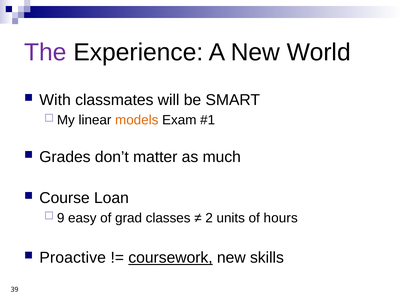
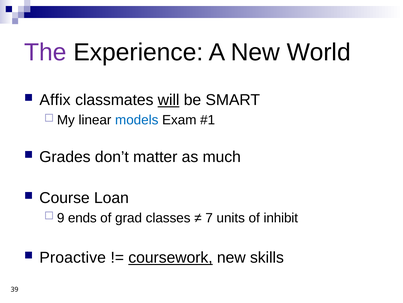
With: With -> Affix (55, 100)
will underline: none -> present (169, 100)
models colour: orange -> blue (137, 120)
easy: easy -> ends (82, 217)
2: 2 -> 7 (209, 217)
hours: hours -> inhibit (281, 217)
